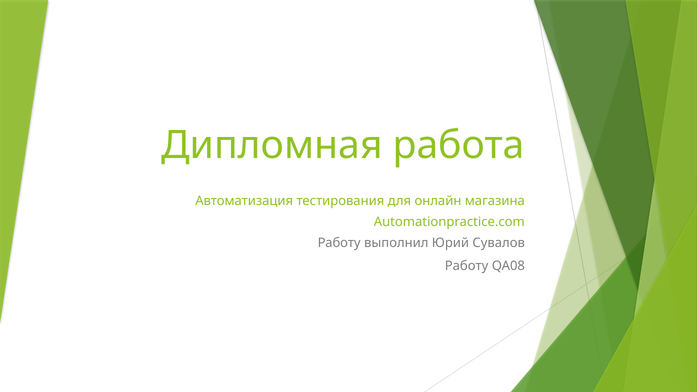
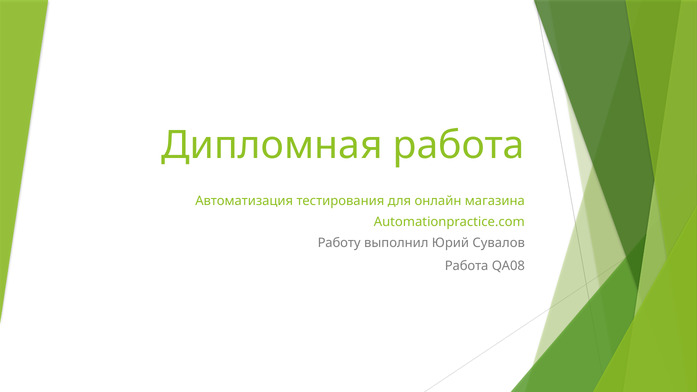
Работу: Работу -> Работа (467, 266)
